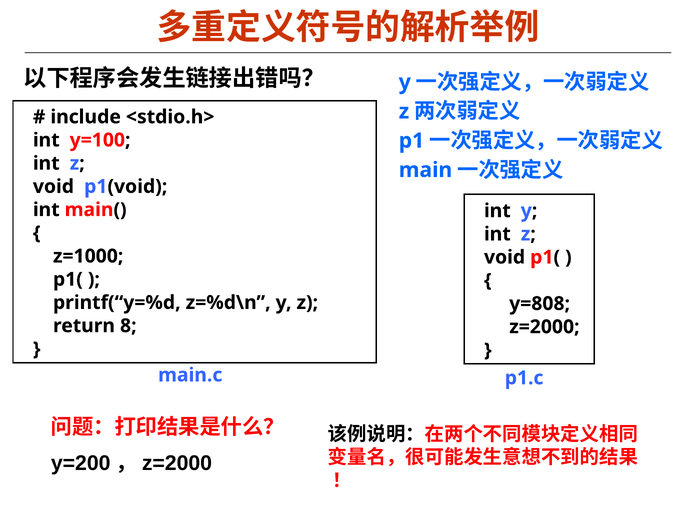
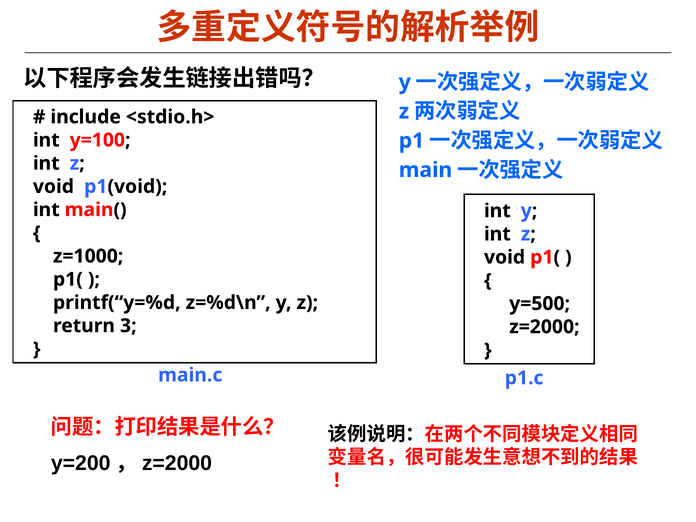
y=808: y=808 -> y=500 (540, 304)
8: 8 -> 3 (128, 326)
